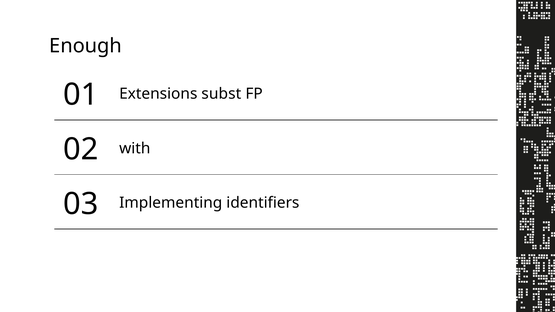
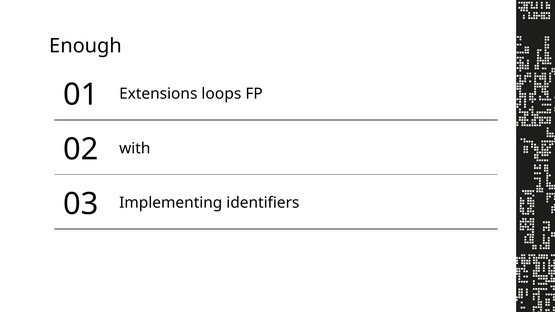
subst: subst -> loops (221, 94)
